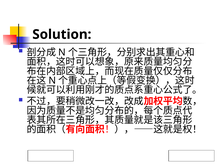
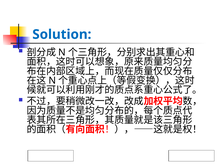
Solution colour: black -> blue (62, 34)
